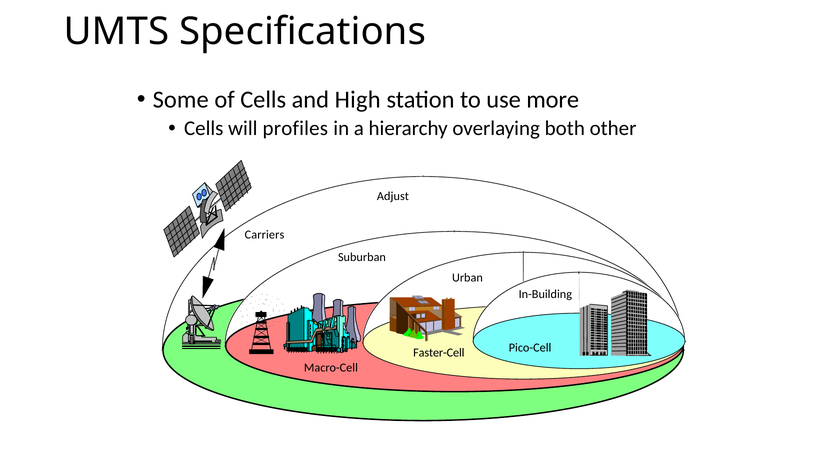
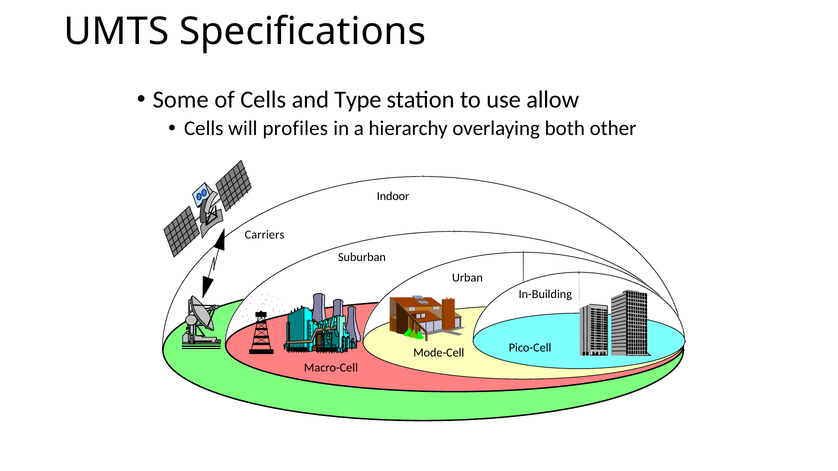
High: High -> Type (358, 100)
more: more -> allow (553, 100)
Adjust: Adjust -> Indoor (393, 196)
Faster-Cell: Faster-Cell -> Mode-Cell (439, 353)
